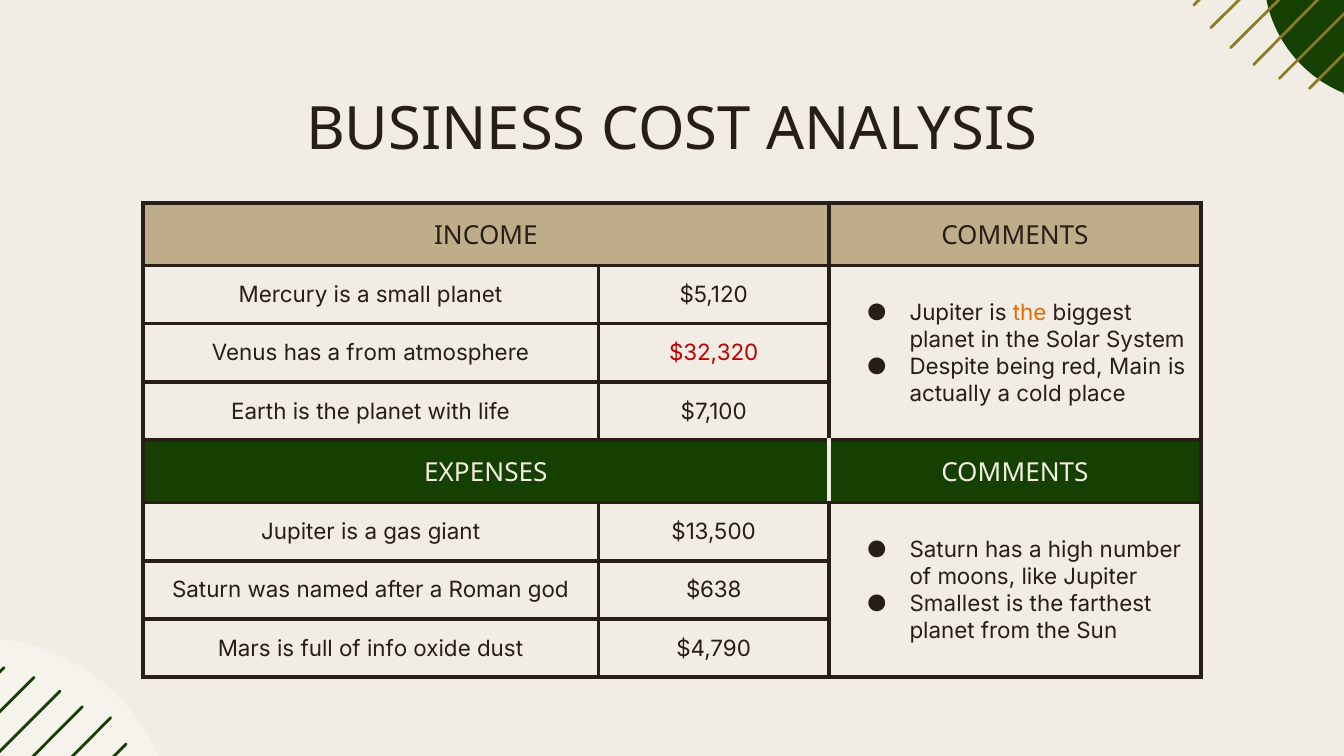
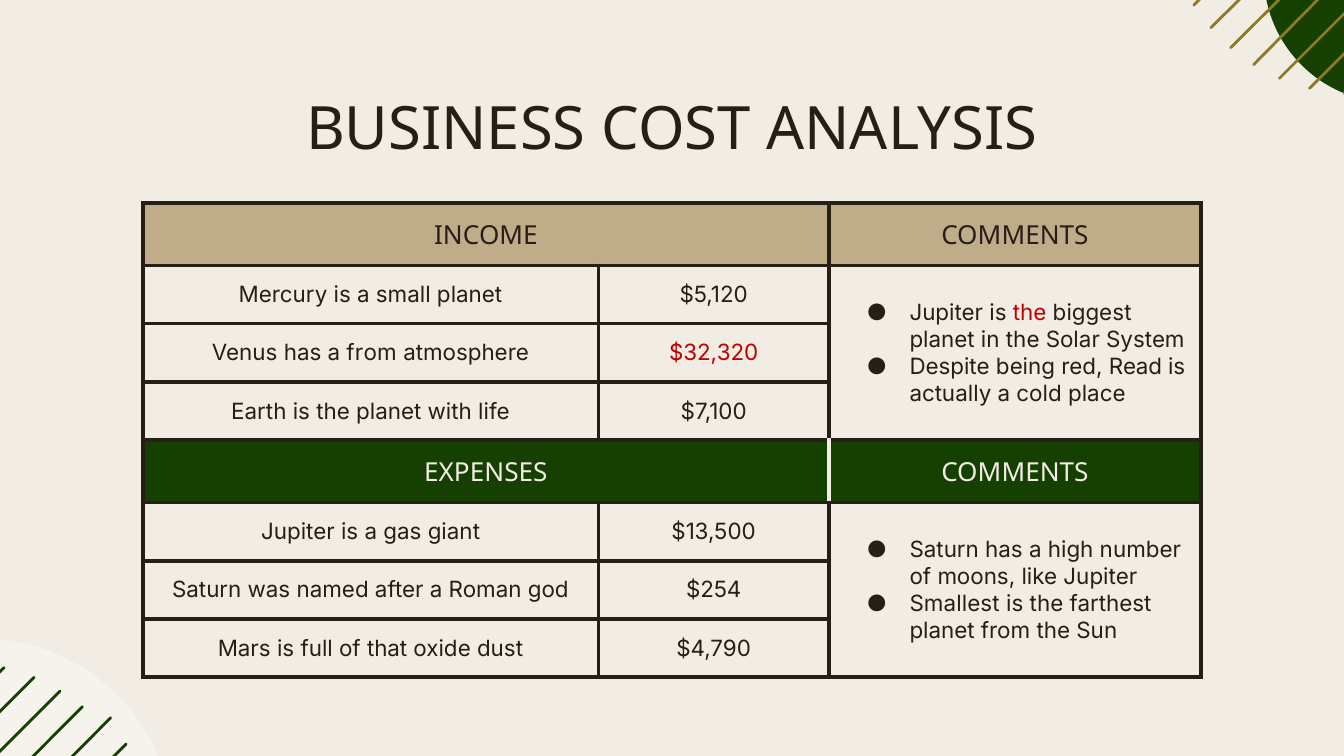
the colour: orange -> red (1030, 313)
Main: Main -> Read (1135, 367)
$638: $638 -> $254 (714, 591)
info: info -> that (387, 649)
